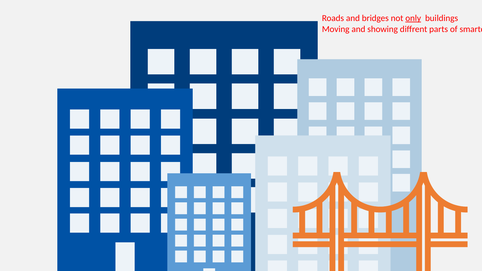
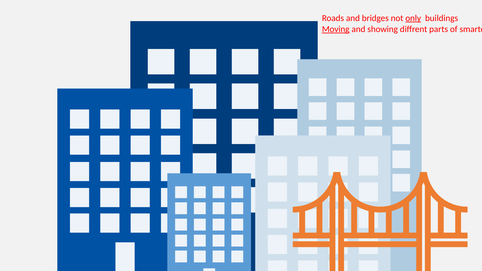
Moving underline: none -> present (336, 29)
